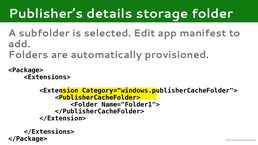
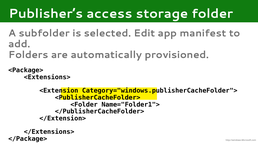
details: details -> access (109, 14)
